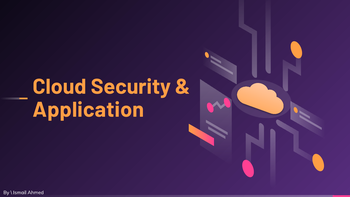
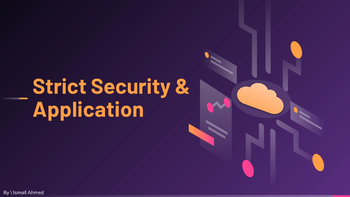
Cloud: Cloud -> Strict (60, 87)
